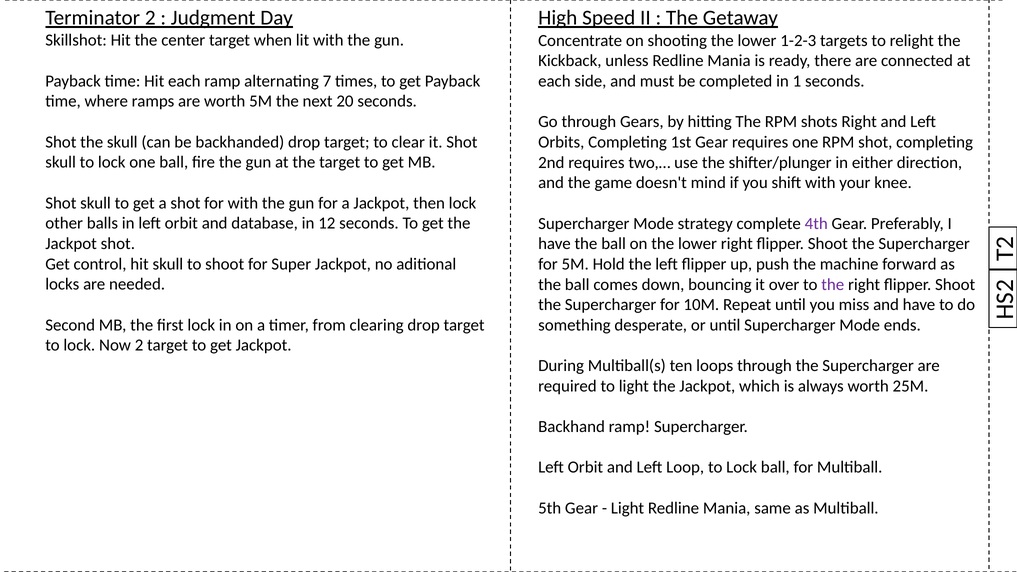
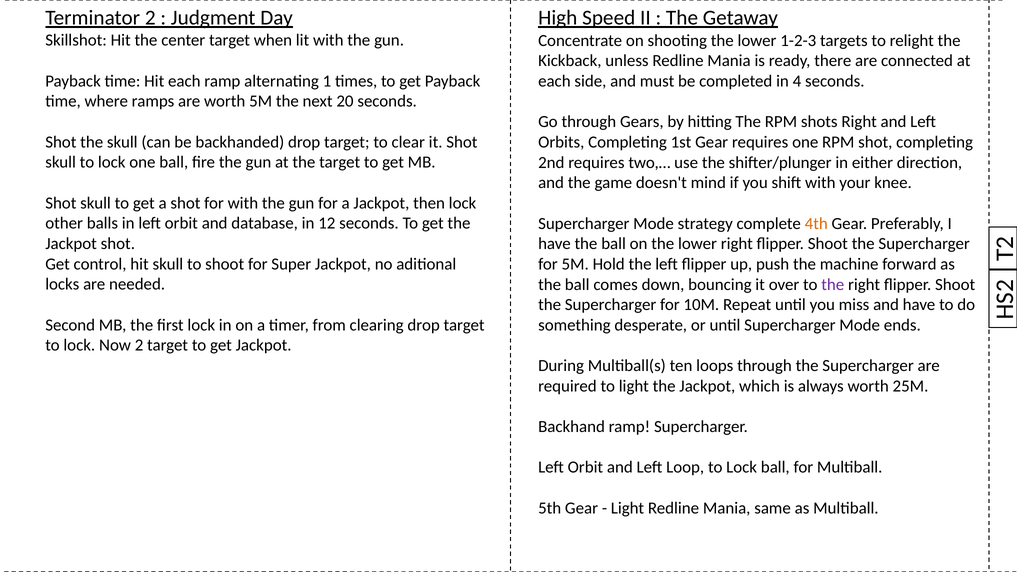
7: 7 -> 1 (327, 81)
1: 1 -> 4 (797, 81)
4th colour: purple -> orange (816, 223)
